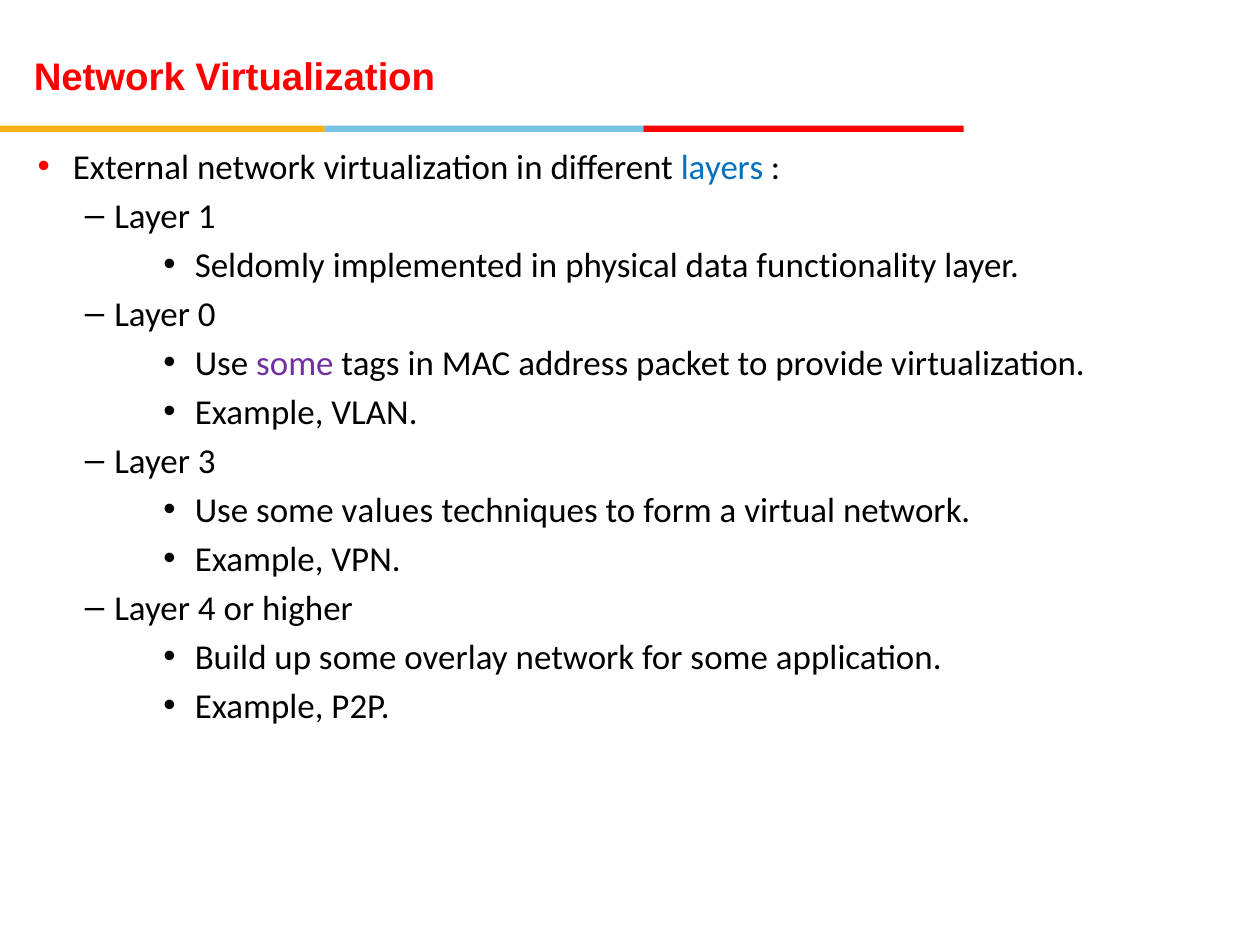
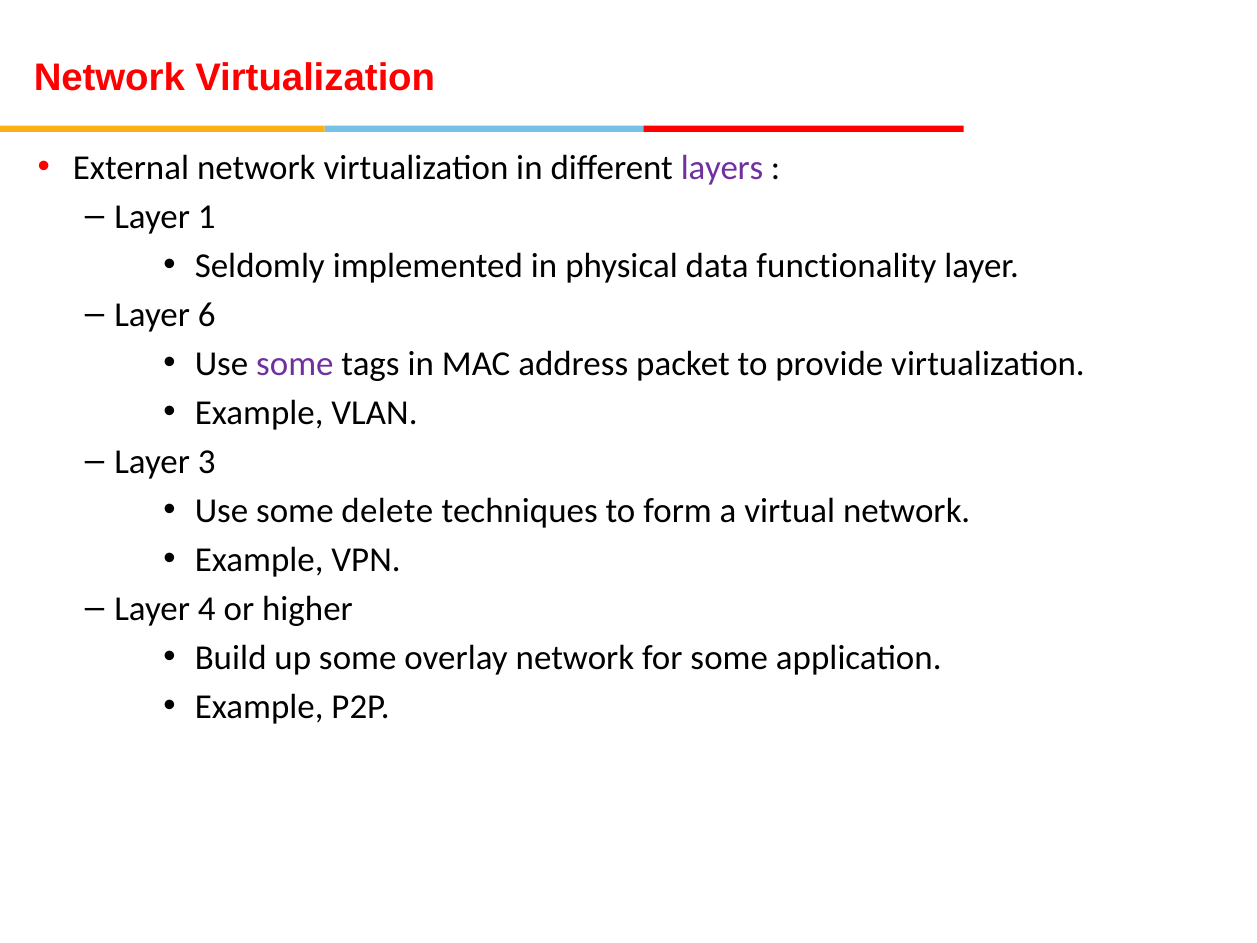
layers colour: blue -> purple (722, 168)
0: 0 -> 6 (207, 315)
values: values -> delete (387, 511)
